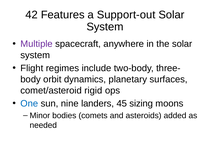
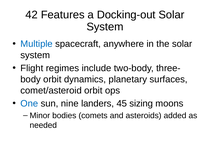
Support-out: Support-out -> Docking-out (126, 15)
Multiple colour: purple -> blue (37, 44)
comet/asteroid rigid: rigid -> orbit (93, 91)
